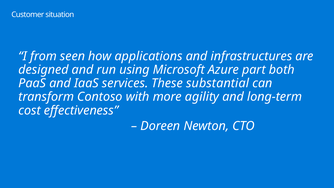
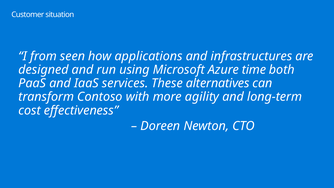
part: part -> time (254, 70)
substantial: substantial -> alternatives (218, 83)
